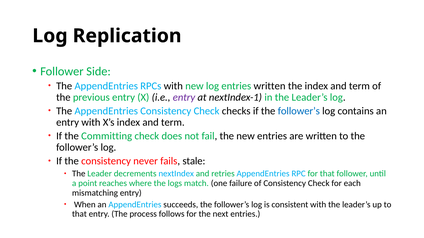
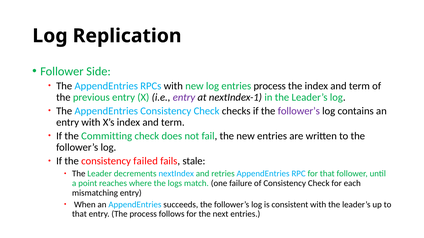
entries written: written -> process (270, 86)
follower’s colour: blue -> purple (299, 111)
never: never -> failed (146, 161)
